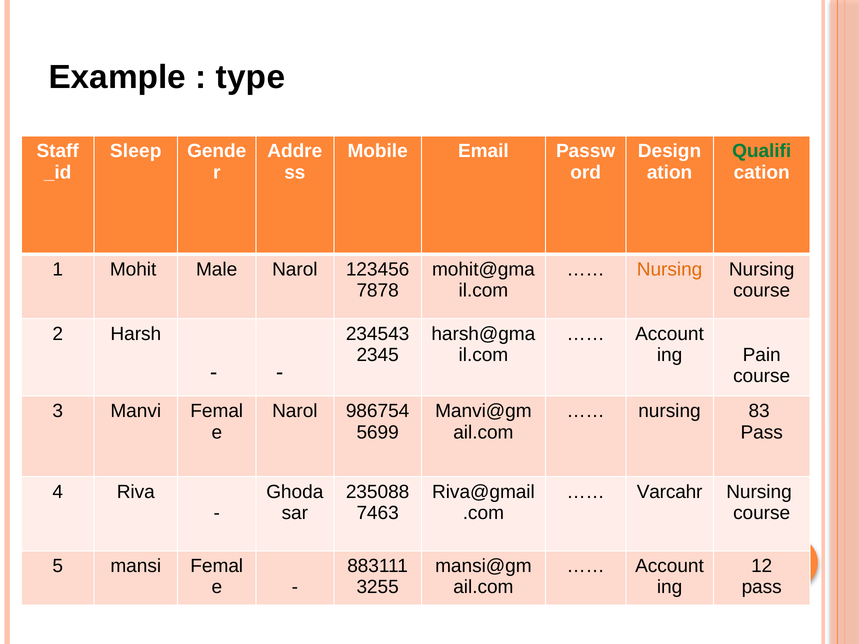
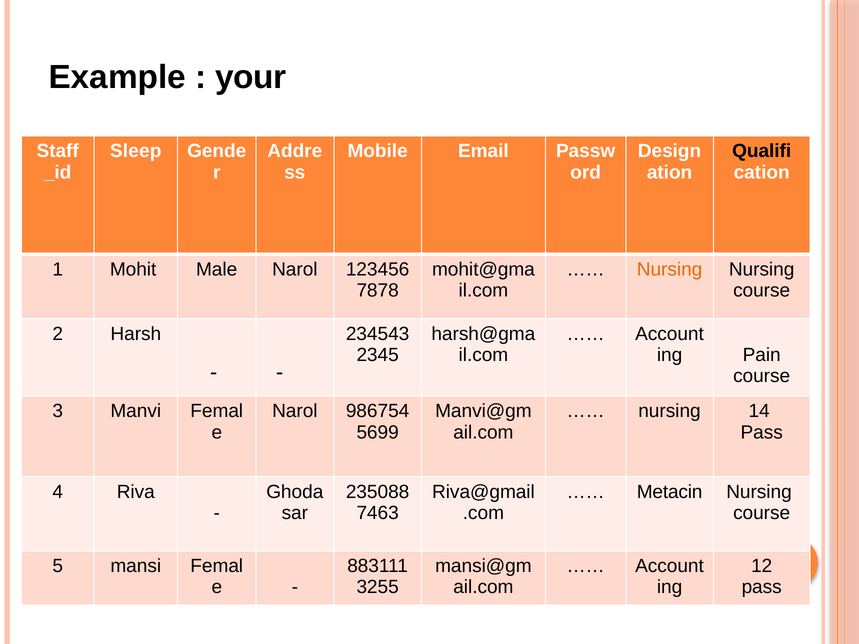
type: type -> your (251, 77)
Qualifi colour: green -> black (762, 151)
83: 83 -> 14 (759, 411)
Varcahr: Varcahr -> Metacin (670, 492)
